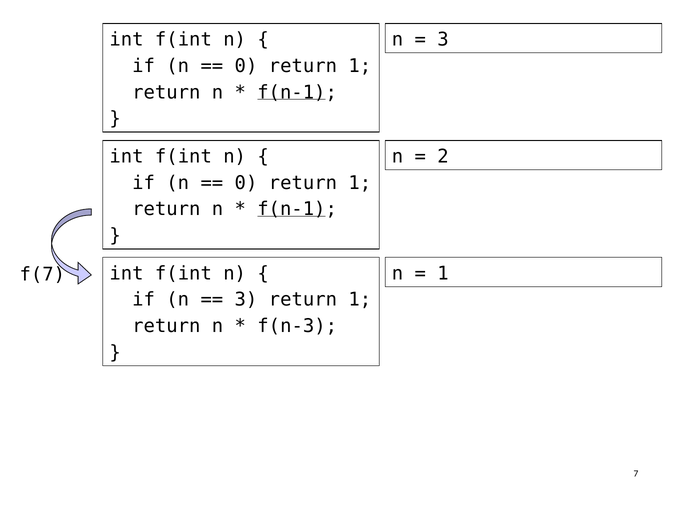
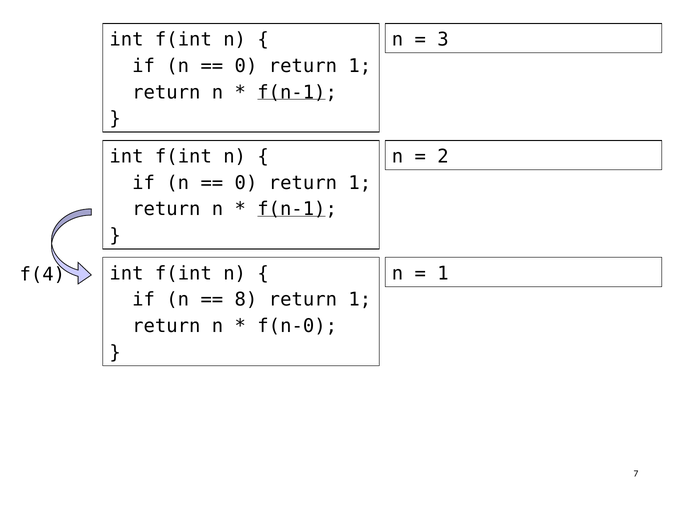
f(7: f(7 -> f(4 (42, 275)
3: 3 -> 8 (246, 300)
f(n-3: f(n-3 -> f(n-0 (297, 326)
